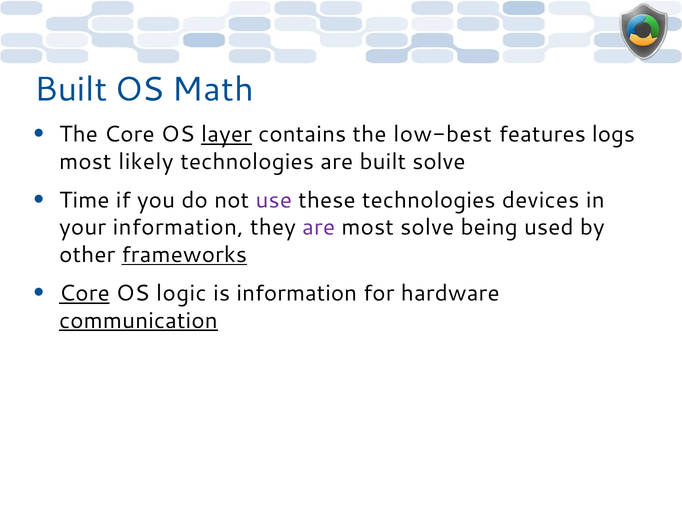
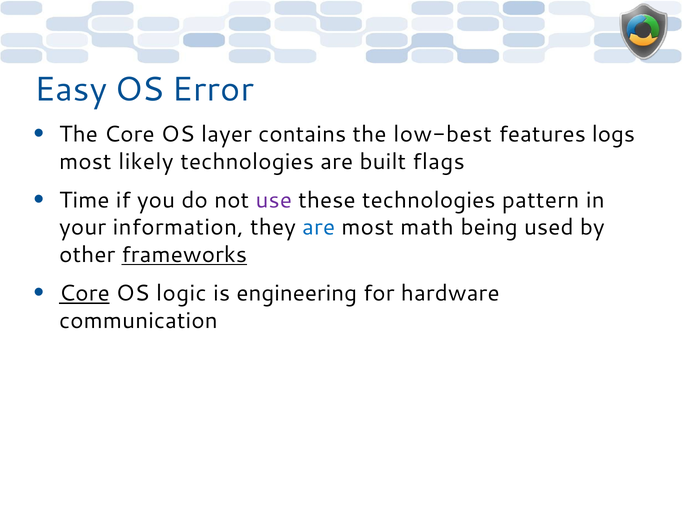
Built: Built -> Easy (71, 90)
Math: Math -> Error (213, 90)
layer underline: present -> none (226, 134)
built solve: solve -> flags (439, 162)
devices: devices -> pattern (541, 200)
are colour: purple -> blue (319, 228)
most solve: solve -> math (427, 228)
is information: information -> engineering (297, 294)
communication underline: present -> none (138, 321)
